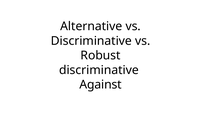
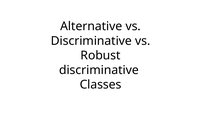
Against: Against -> Classes (101, 85)
